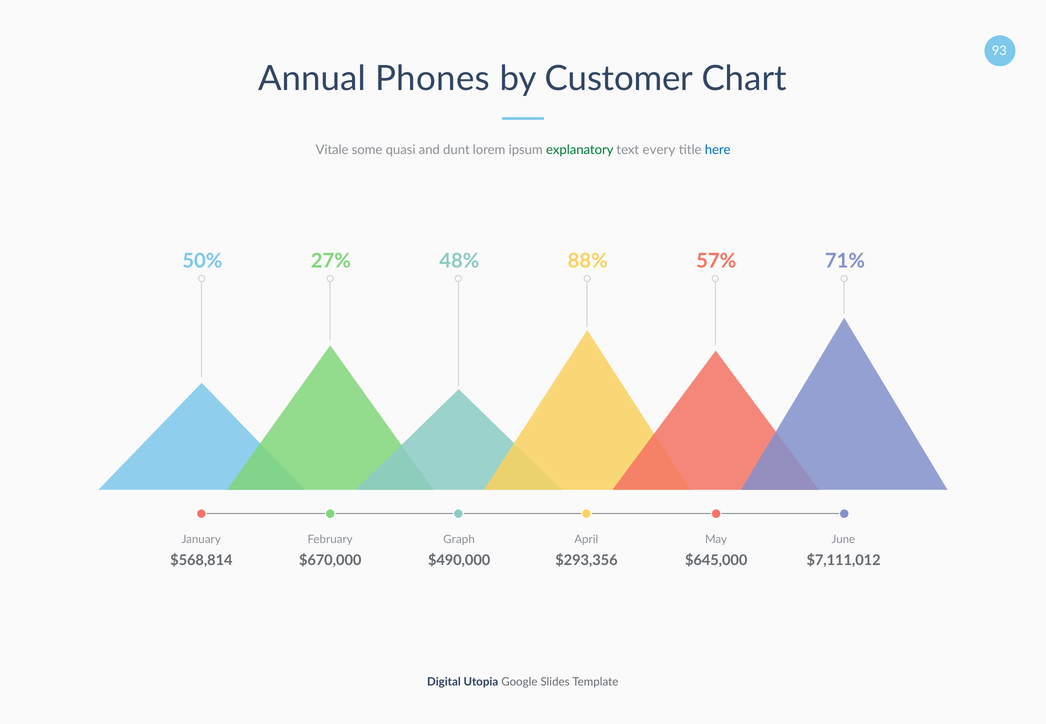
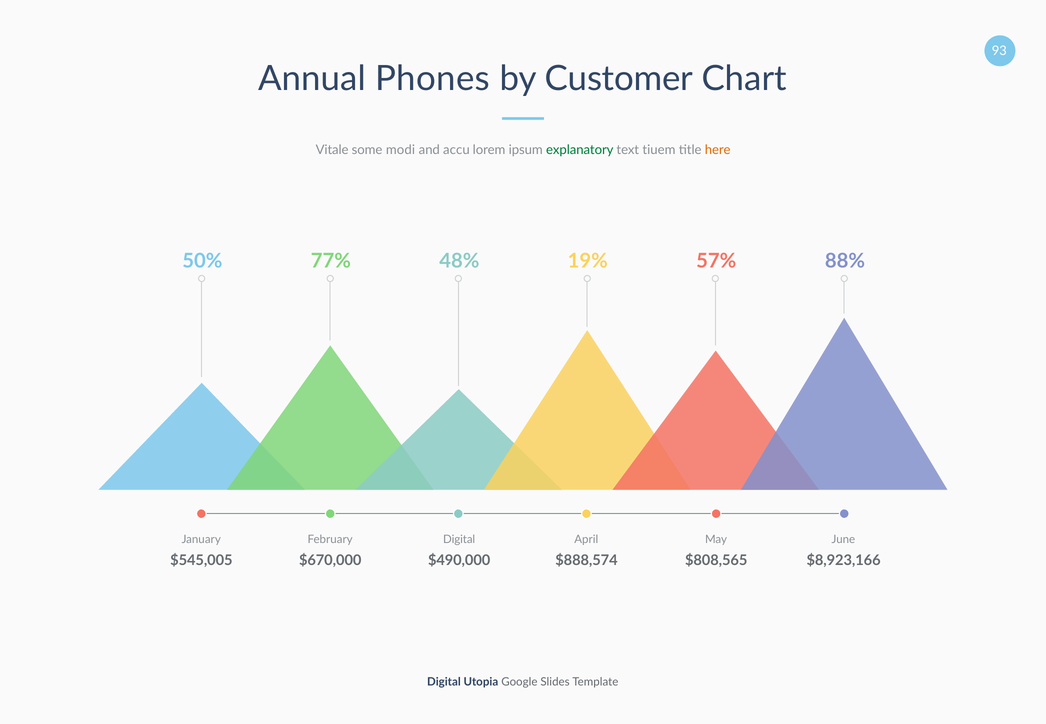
quasi: quasi -> modi (401, 150)
dunt: dunt -> accu (456, 150)
every: every -> tiuem (659, 150)
here colour: blue -> orange (718, 150)
27%: 27% -> 77% (331, 261)
88%: 88% -> 19% (588, 261)
71%: 71% -> 88% (845, 261)
Graph: Graph -> Digital (459, 540)
$568,814: $568,814 -> $545,005 (201, 561)
$293,356: $293,356 -> $888,574 (586, 561)
$645,000: $645,000 -> $808,565 (716, 561)
$7,111,012: $7,111,012 -> $8,923,166 (844, 561)
